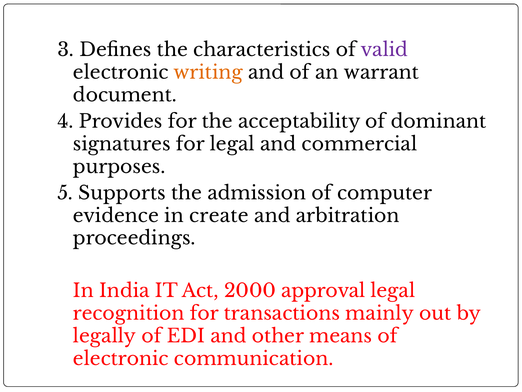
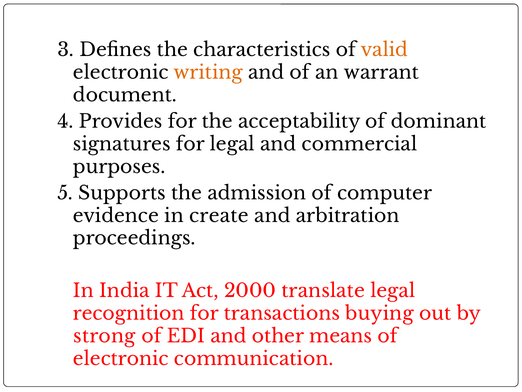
valid colour: purple -> orange (384, 50)
approval: approval -> translate (323, 291)
mainly: mainly -> buying (380, 313)
legally: legally -> strong (104, 336)
